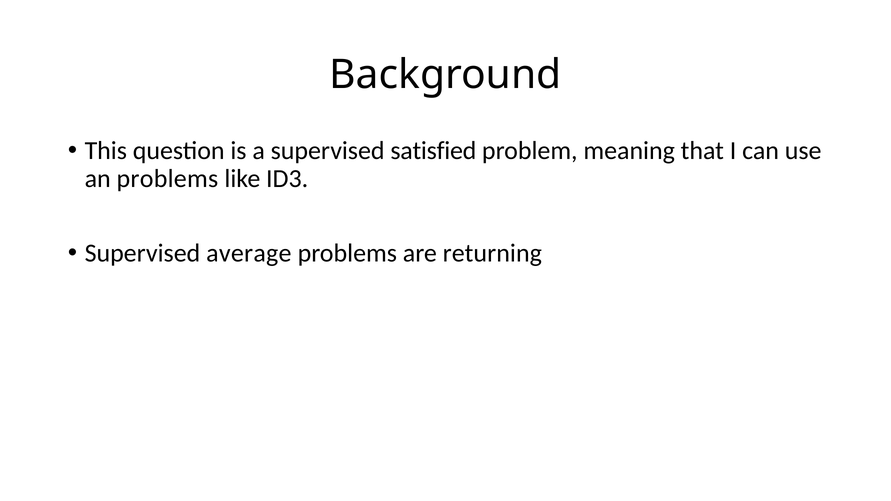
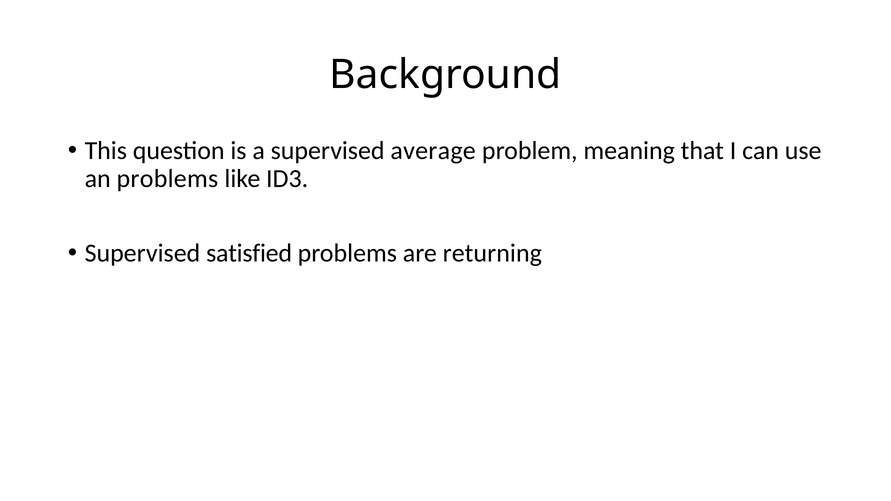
satisfied: satisfied -> average (433, 151)
average: average -> satisfied (249, 253)
